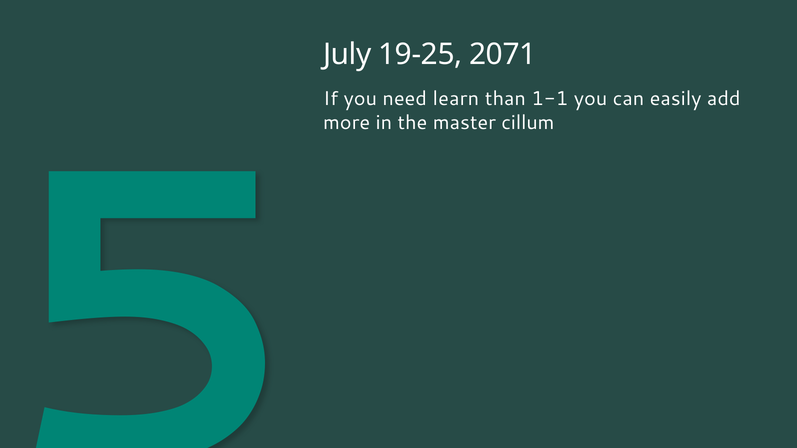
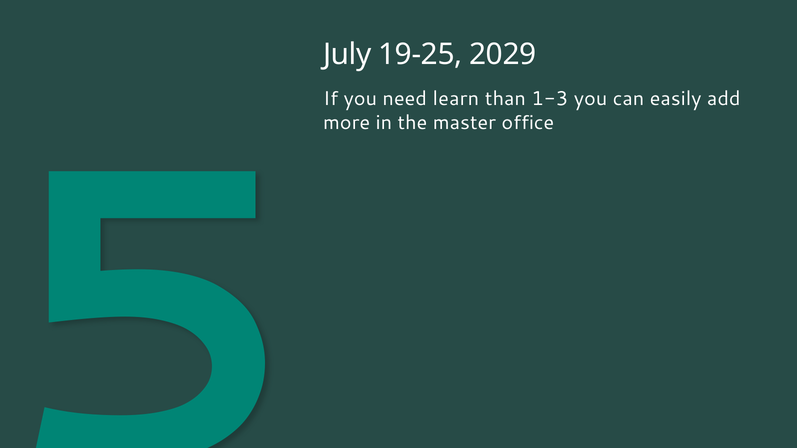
2071: 2071 -> 2029 (503, 54)
1-1: 1-1 -> 1-3 (550, 99)
cillum: cillum -> office (528, 123)
